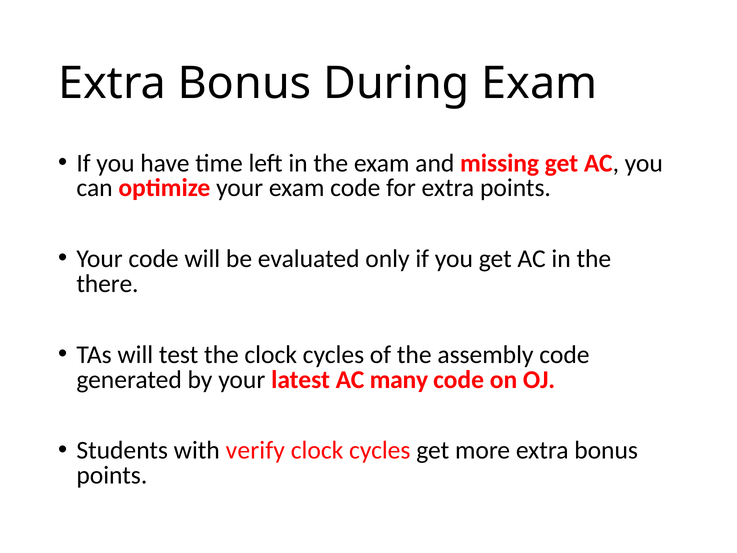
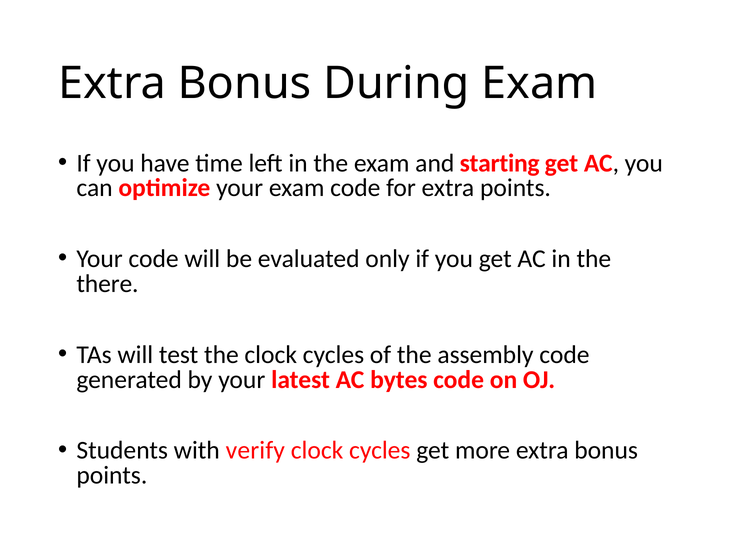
missing: missing -> starting (500, 163)
many: many -> bytes (399, 379)
